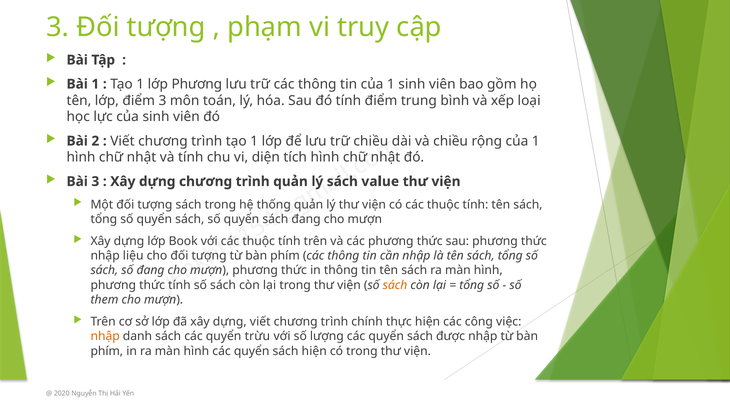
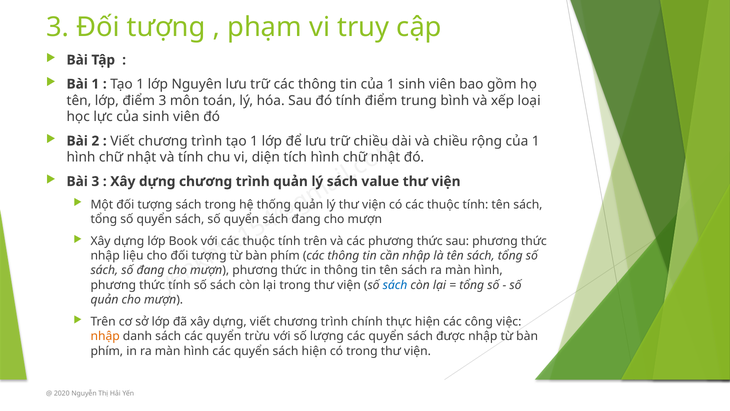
lớp Phương: Phương -> Nguyên (197, 84)
sách colour: orange -> blue (395, 285)
them: them -> quản (104, 299)
